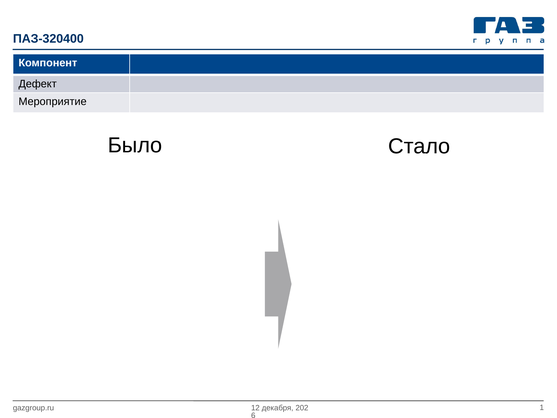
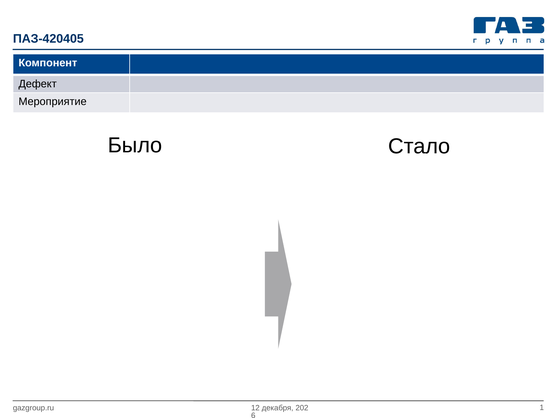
ПАЗ-320400: ПАЗ-320400 -> ПАЗ-420405 (48, 39)
